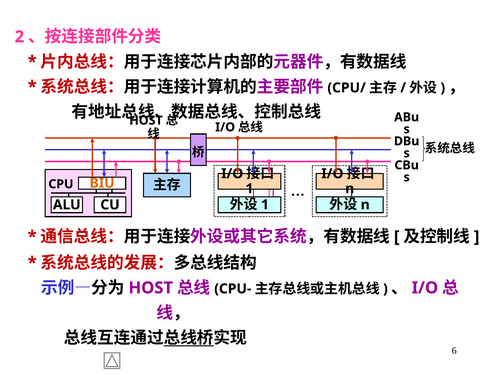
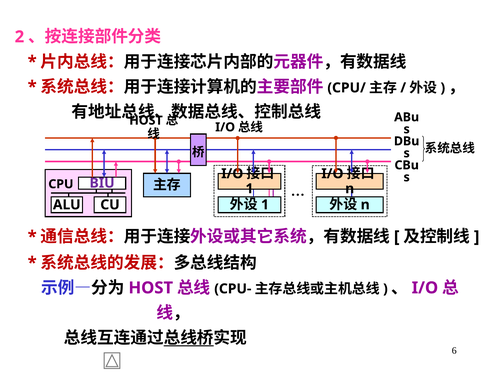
BIU colour: orange -> purple (102, 183)
